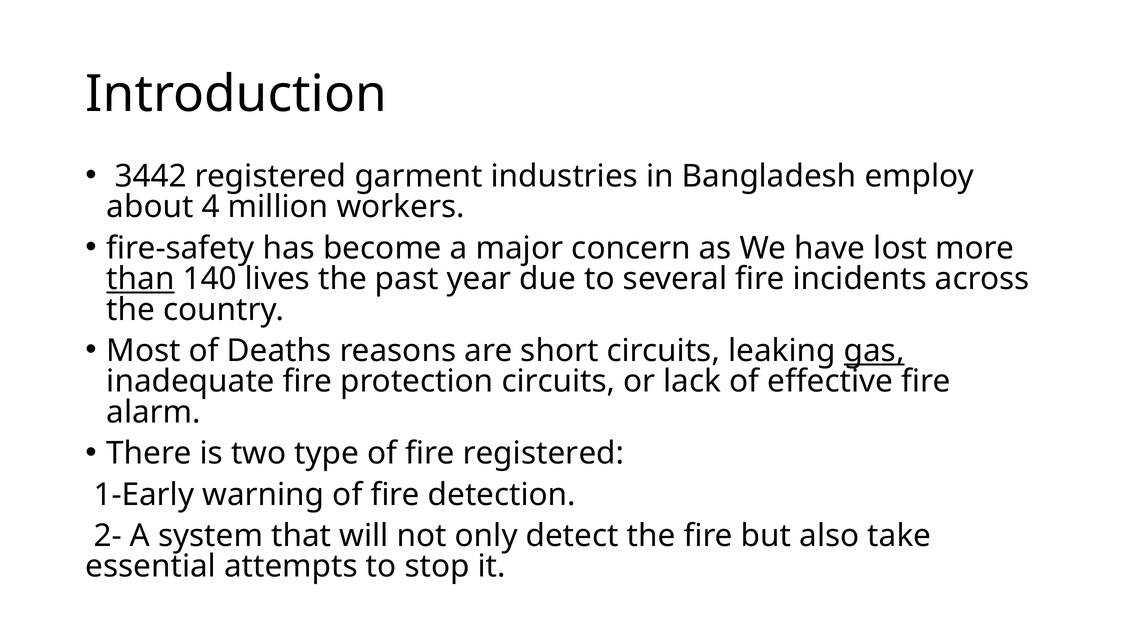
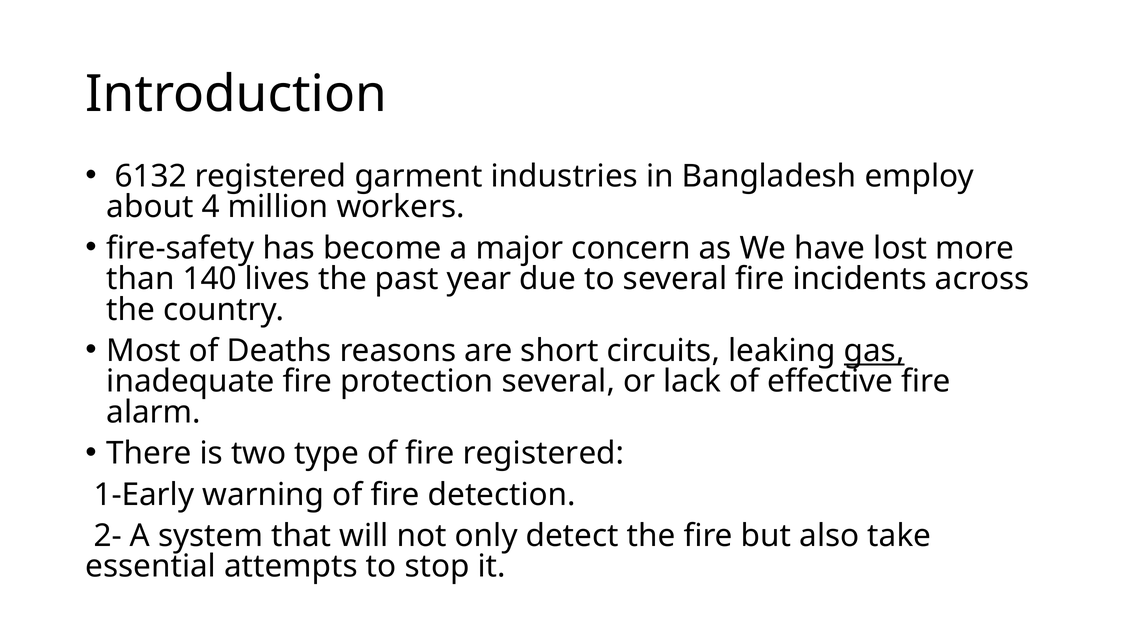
3442: 3442 -> 6132 (151, 176)
than underline: present -> none (140, 279)
protection circuits: circuits -> several (558, 381)
